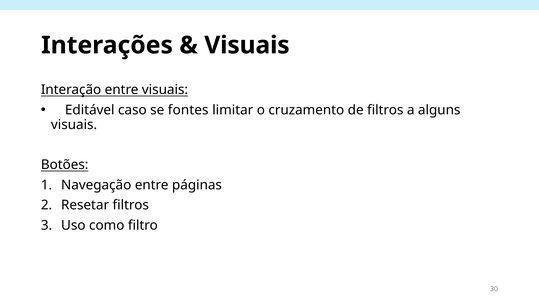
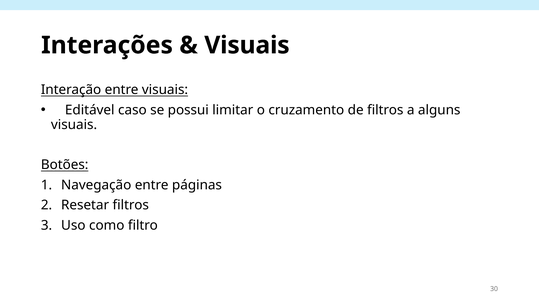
fontes: fontes -> possui (188, 110)
